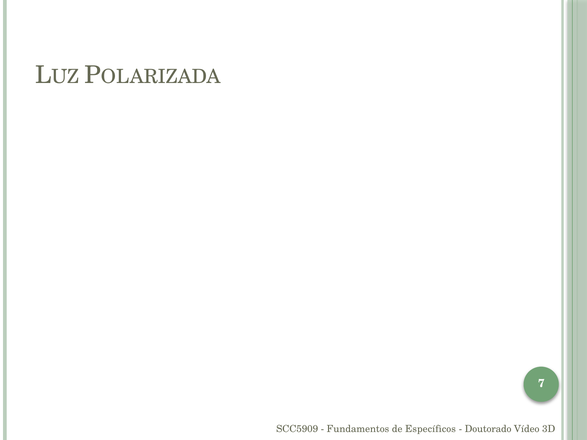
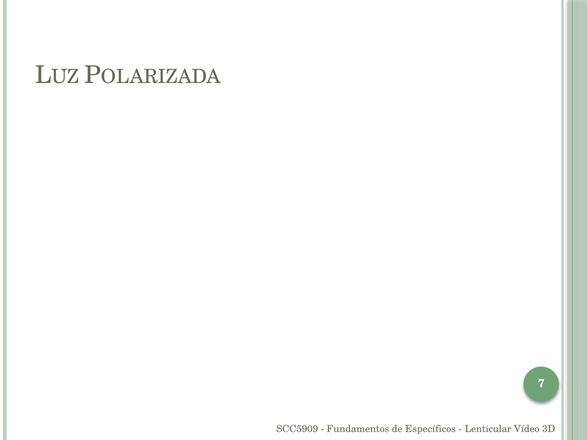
Doutorado: Doutorado -> Lenticular (488, 429)
